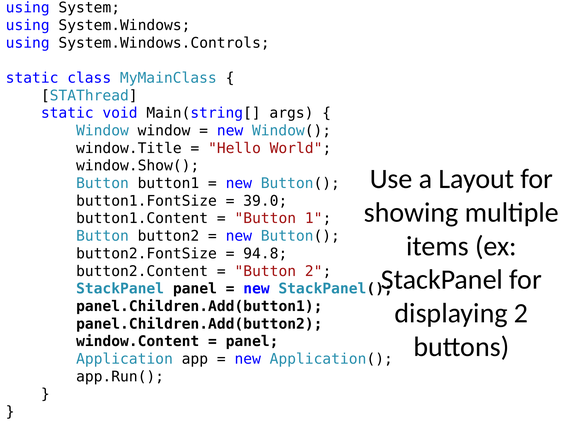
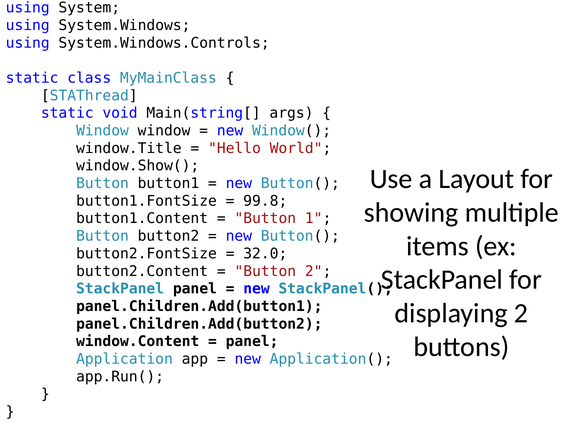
39.0: 39.0 -> 99.8 (265, 201)
94.8: 94.8 -> 32.0 (265, 253)
